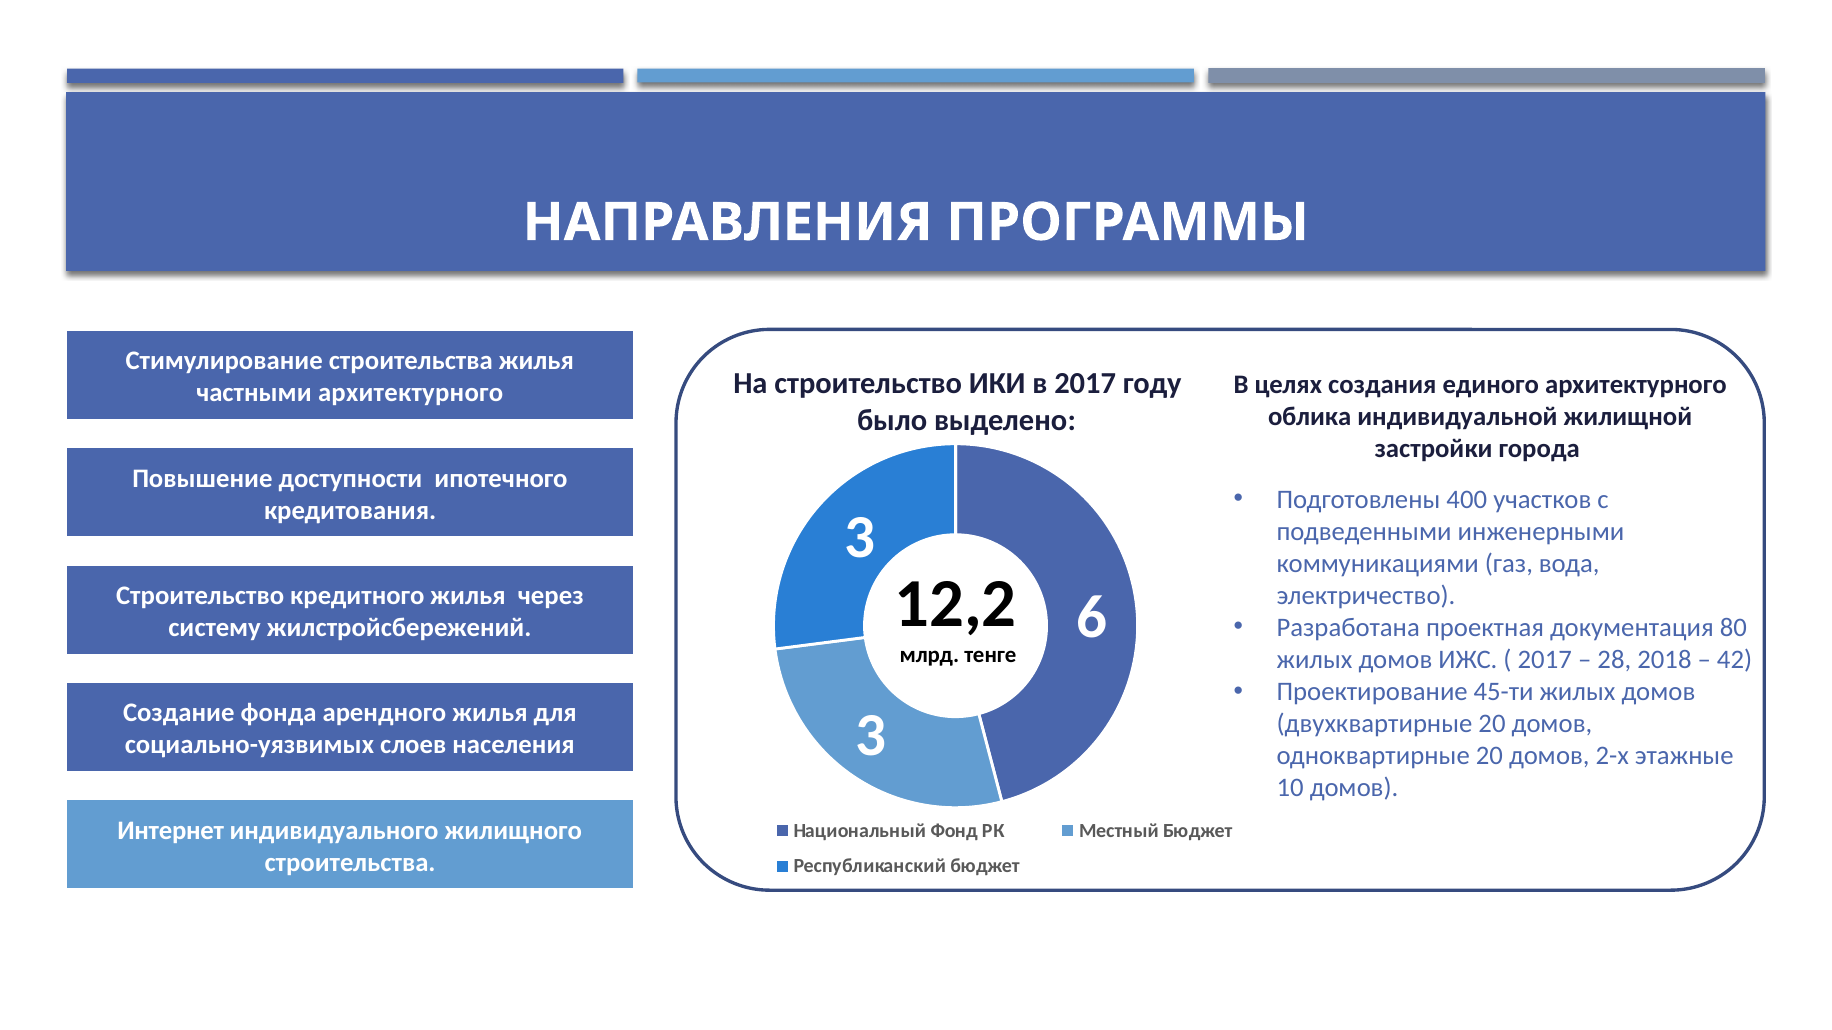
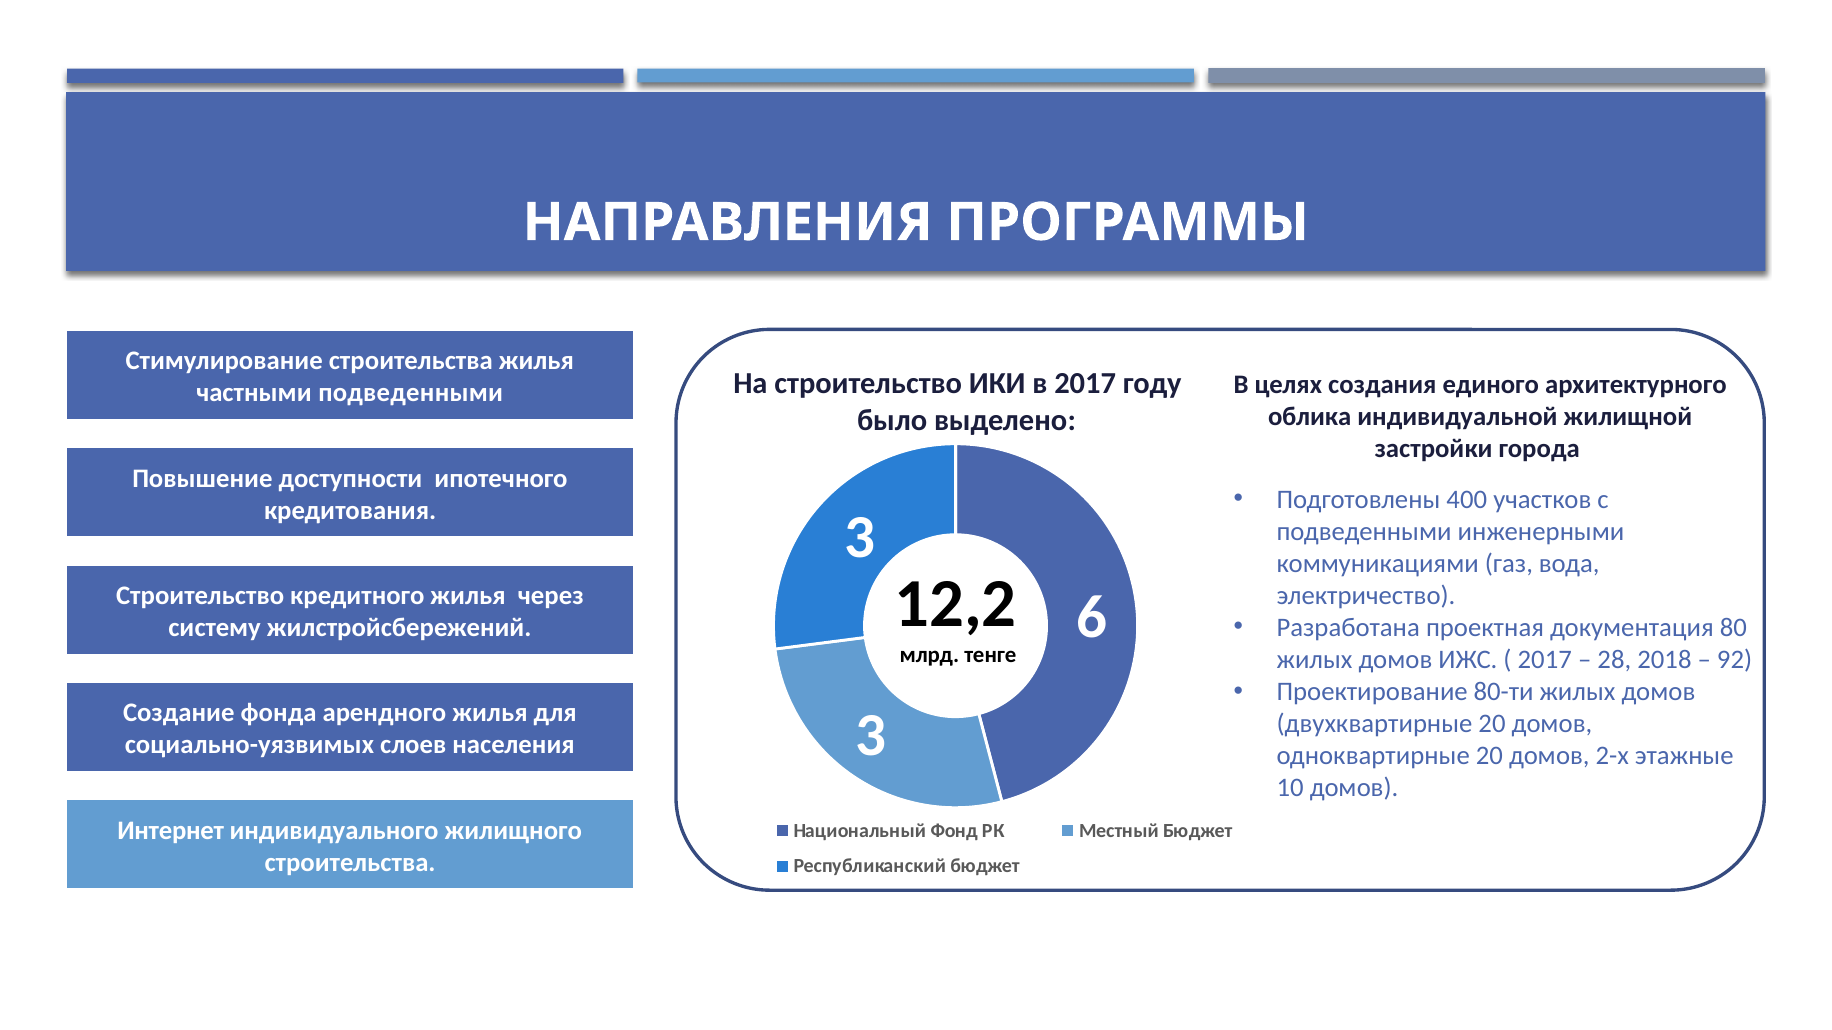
частными архитектурного: архитектурного -> подведенными (411, 393)
42: 42 -> 92 (1735, 660)
45-ти: 45-ти -> 80-ти (1504, 692)
